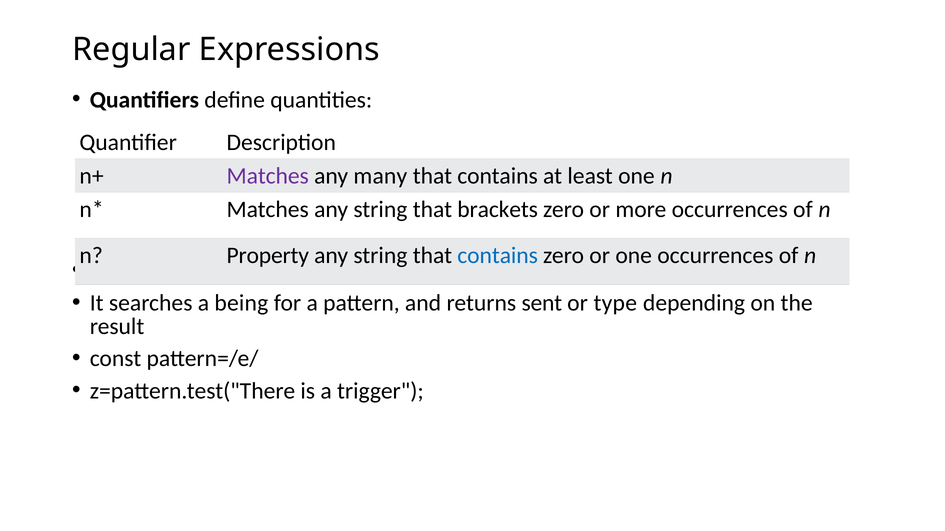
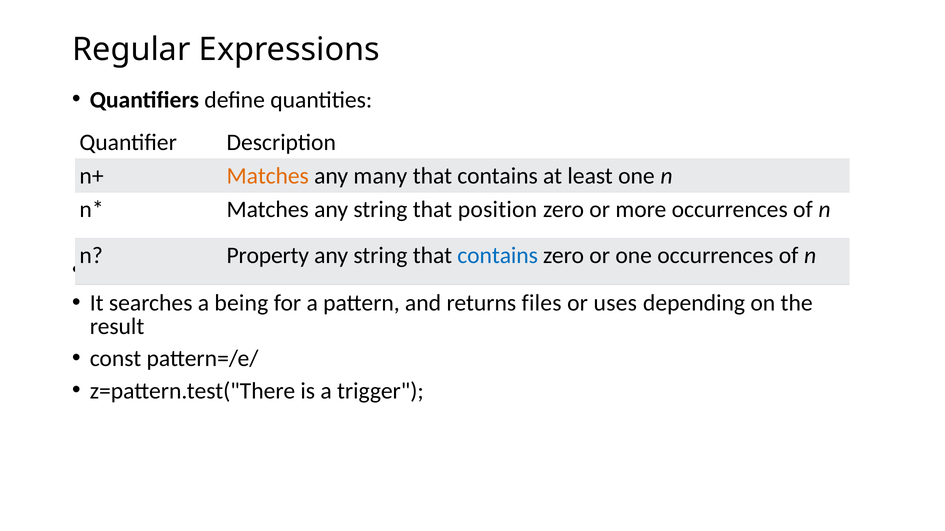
Matches colour: purple -> orange (268, 176)
brackets: brackets -> position (497, 209)
sent: sent -> files (542, 303)
type: type -> uses (615, 303)
